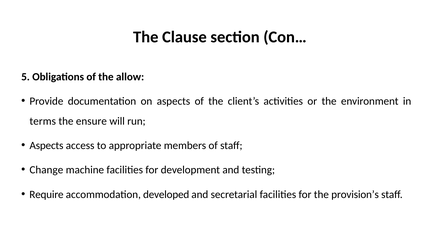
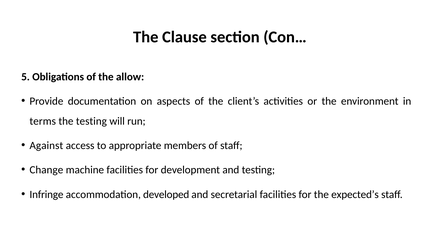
the ensure: ensure -> testing (91, 121)
Aspects: Aspects -> Against (46, 145)
Require: Require -> Infringe (46, 194)
provision’s: provision’s -> expected’s (355, 194)
